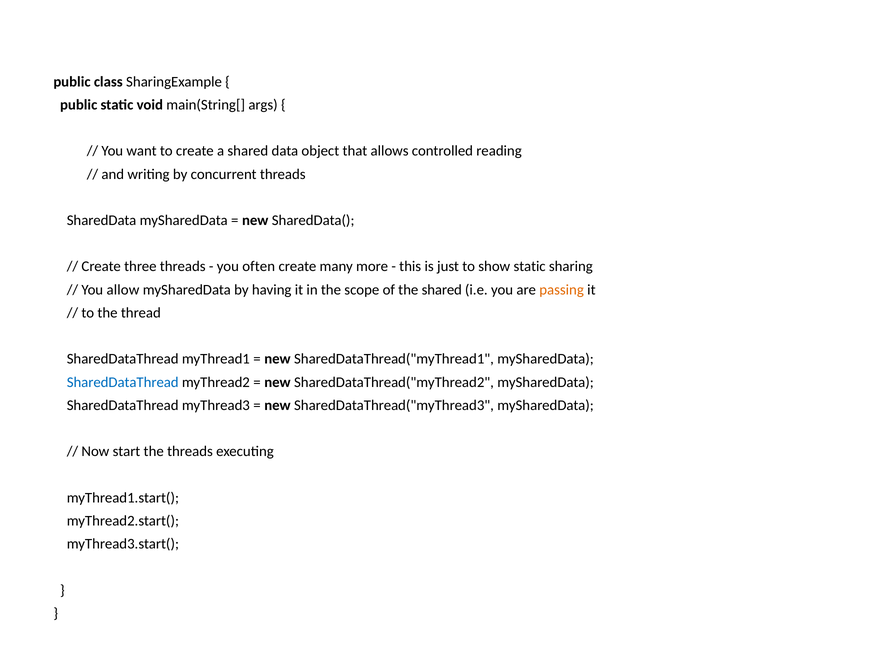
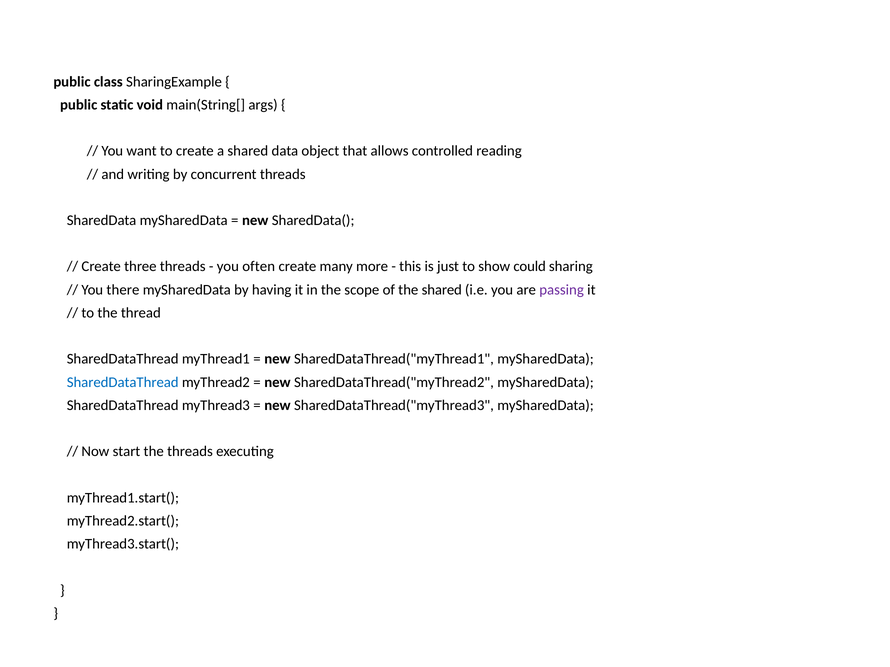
show static: static -> could (530, 267)
allow: allow -> there (123, 290)
passing colour: orange -> purple (562, 290)
